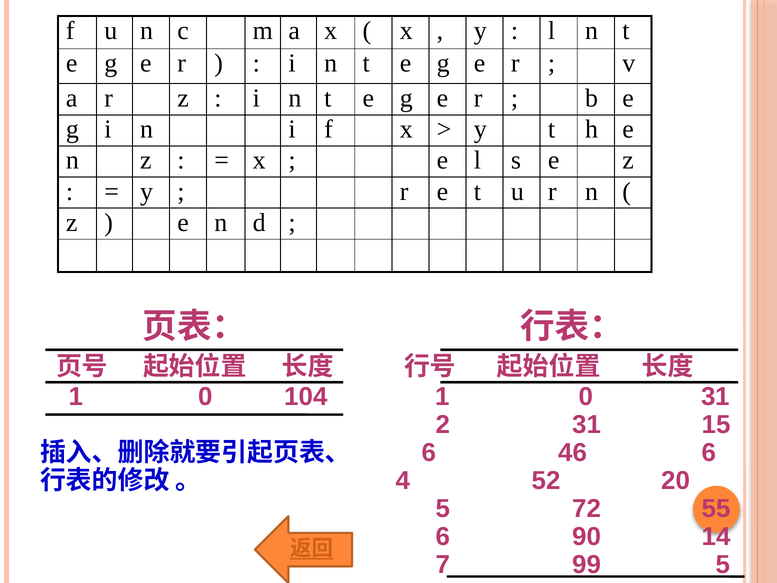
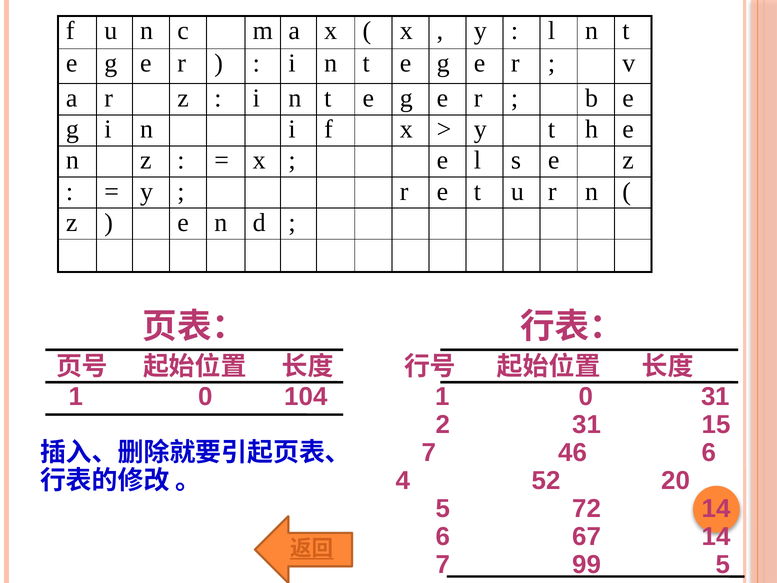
6: 6 -> 7 (429, 453)
72 55: 55 -> 14 (716, 508)
90: 90 -> 67 (587, 536)
